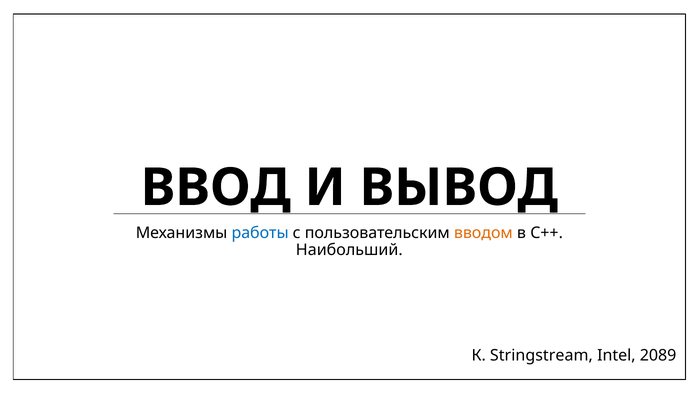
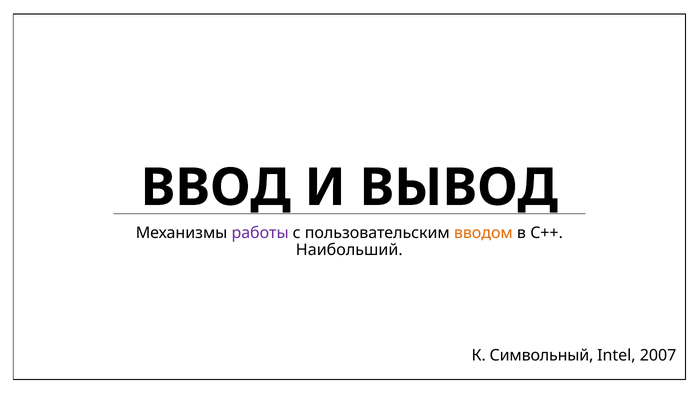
работы colour: blue -> purple (260, 233)
Stringstream: Stringstream -> Символьный (542, 356)
2089: 2089 -> 2007 (658, 356)
